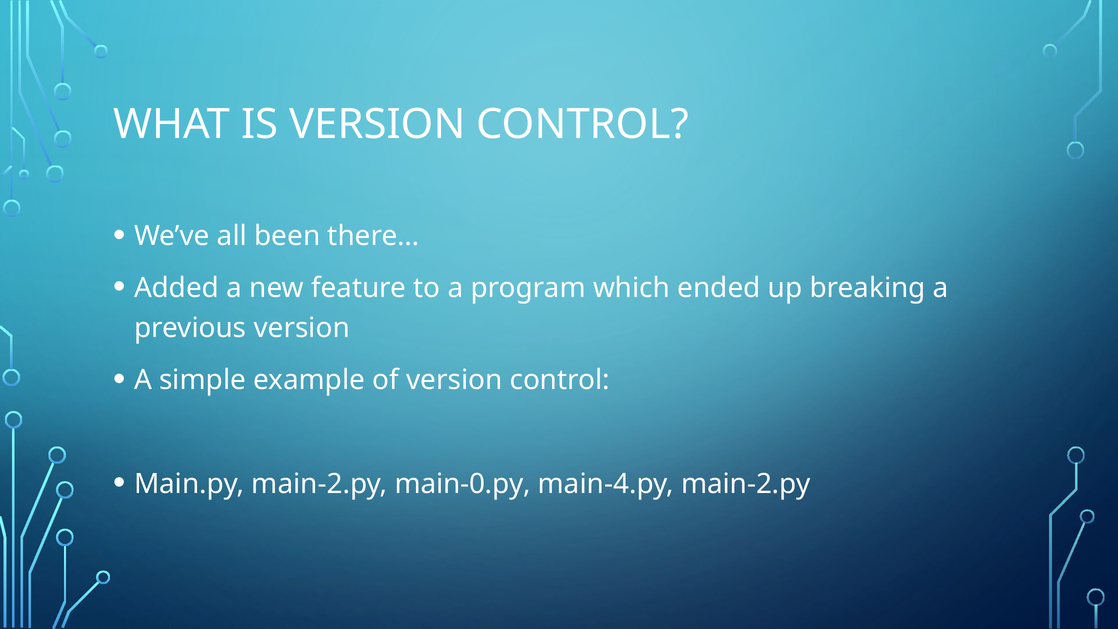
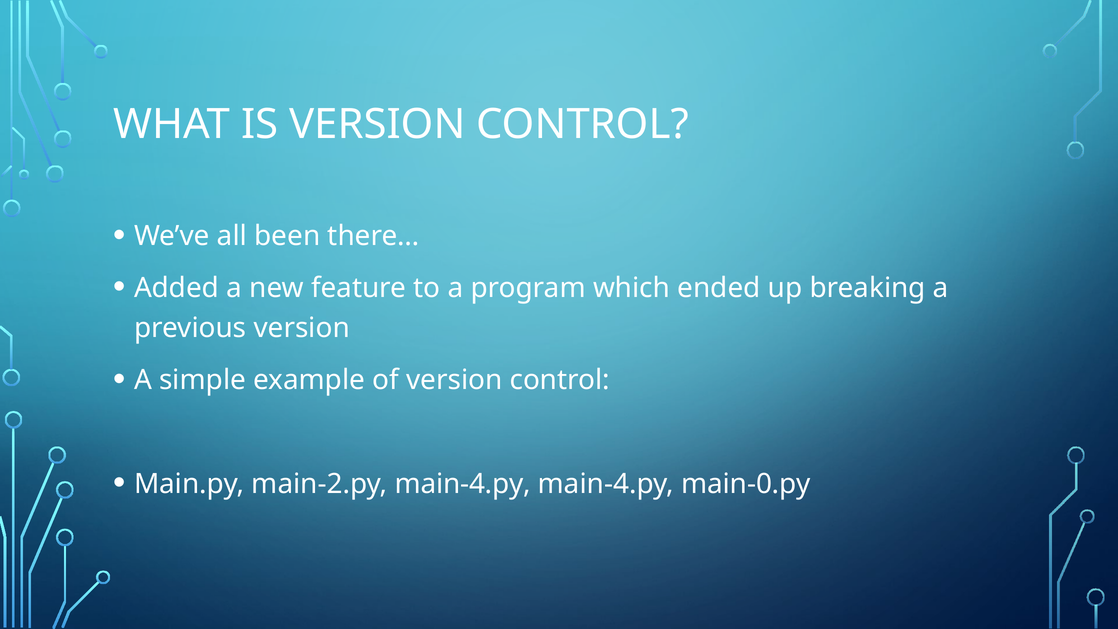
main-2.py main-0.py: main-0.py -> main-4.py (463, 484)
main-4.py main-2.py: main-2.py -> main-0.py (746, 484)
